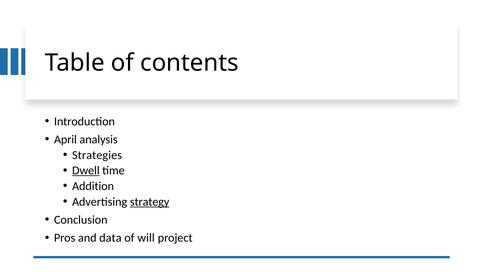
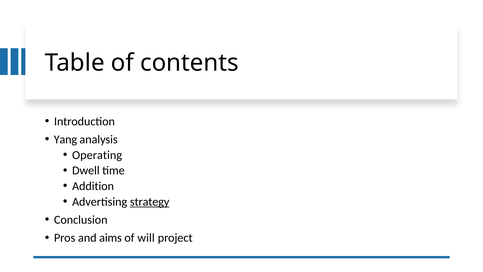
April: April -> Yang (65, 139)
Strategies: Strategies -> Operating (97, 155)
Dwell underline: present -> none (86, 170)
data: data -> aims (111, 238)
